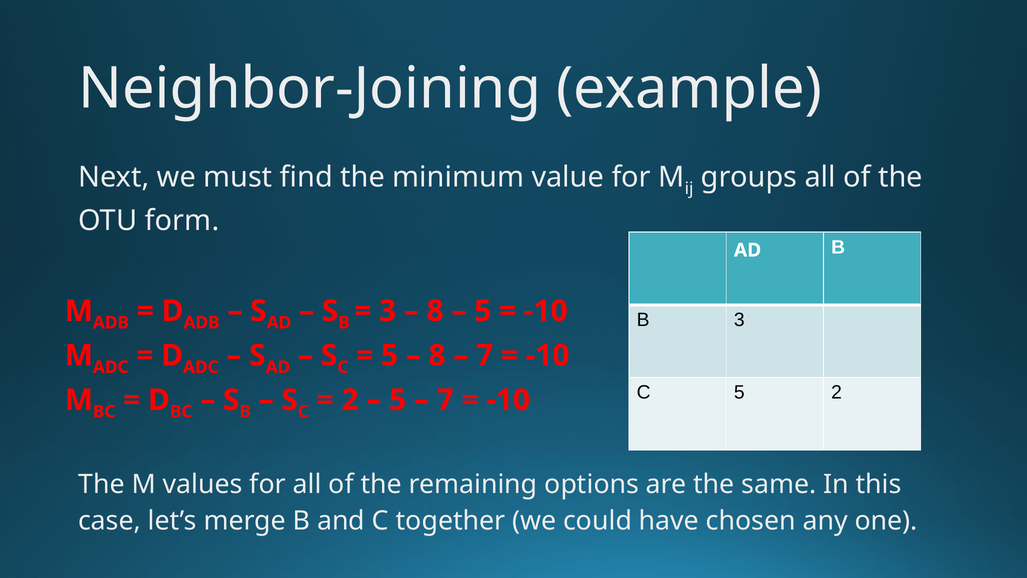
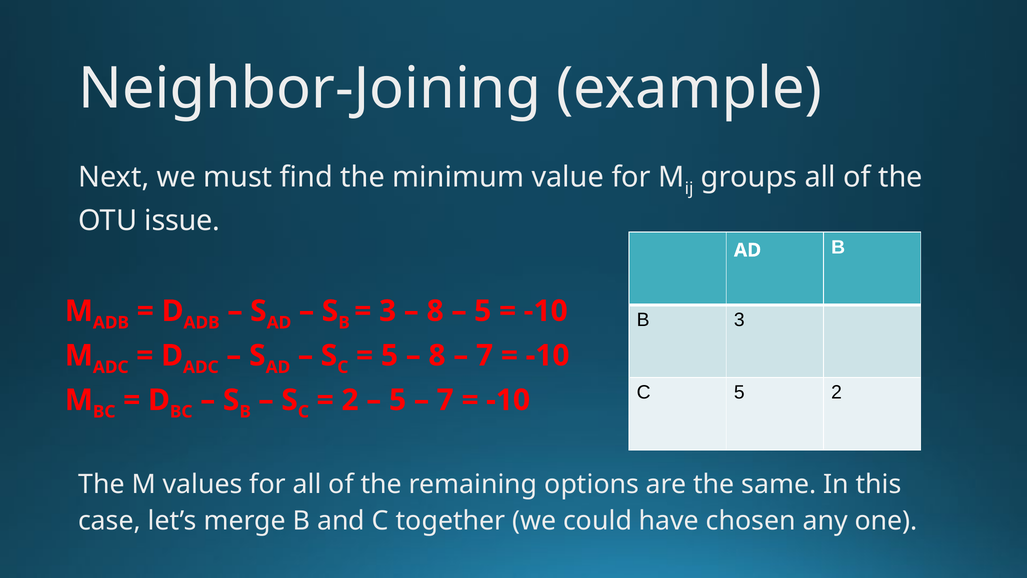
form: form -> issue (182, 221)
